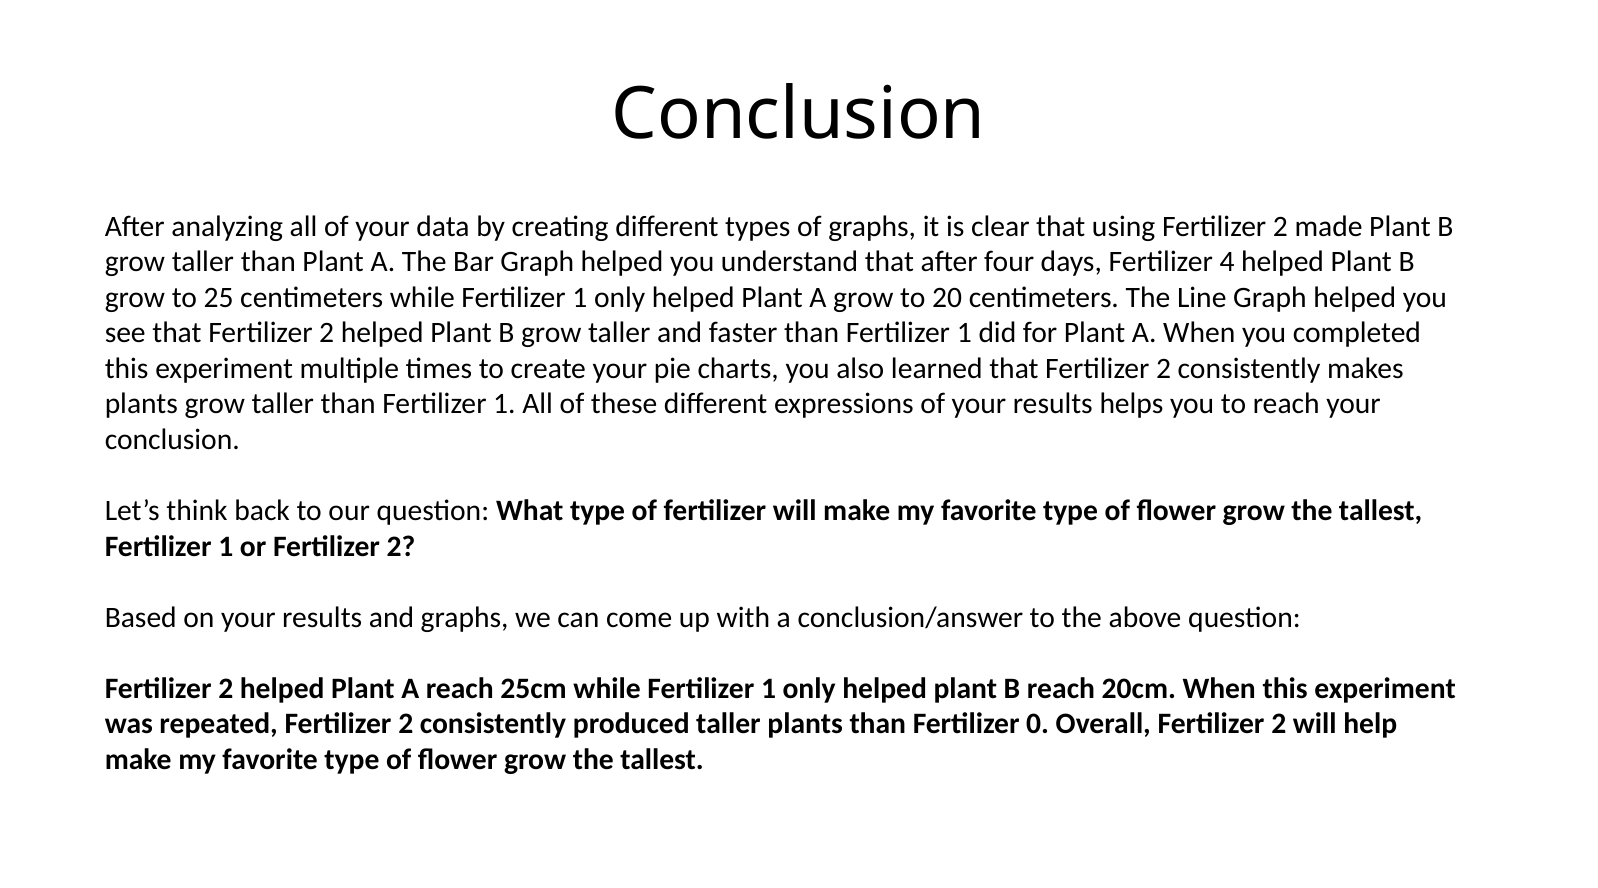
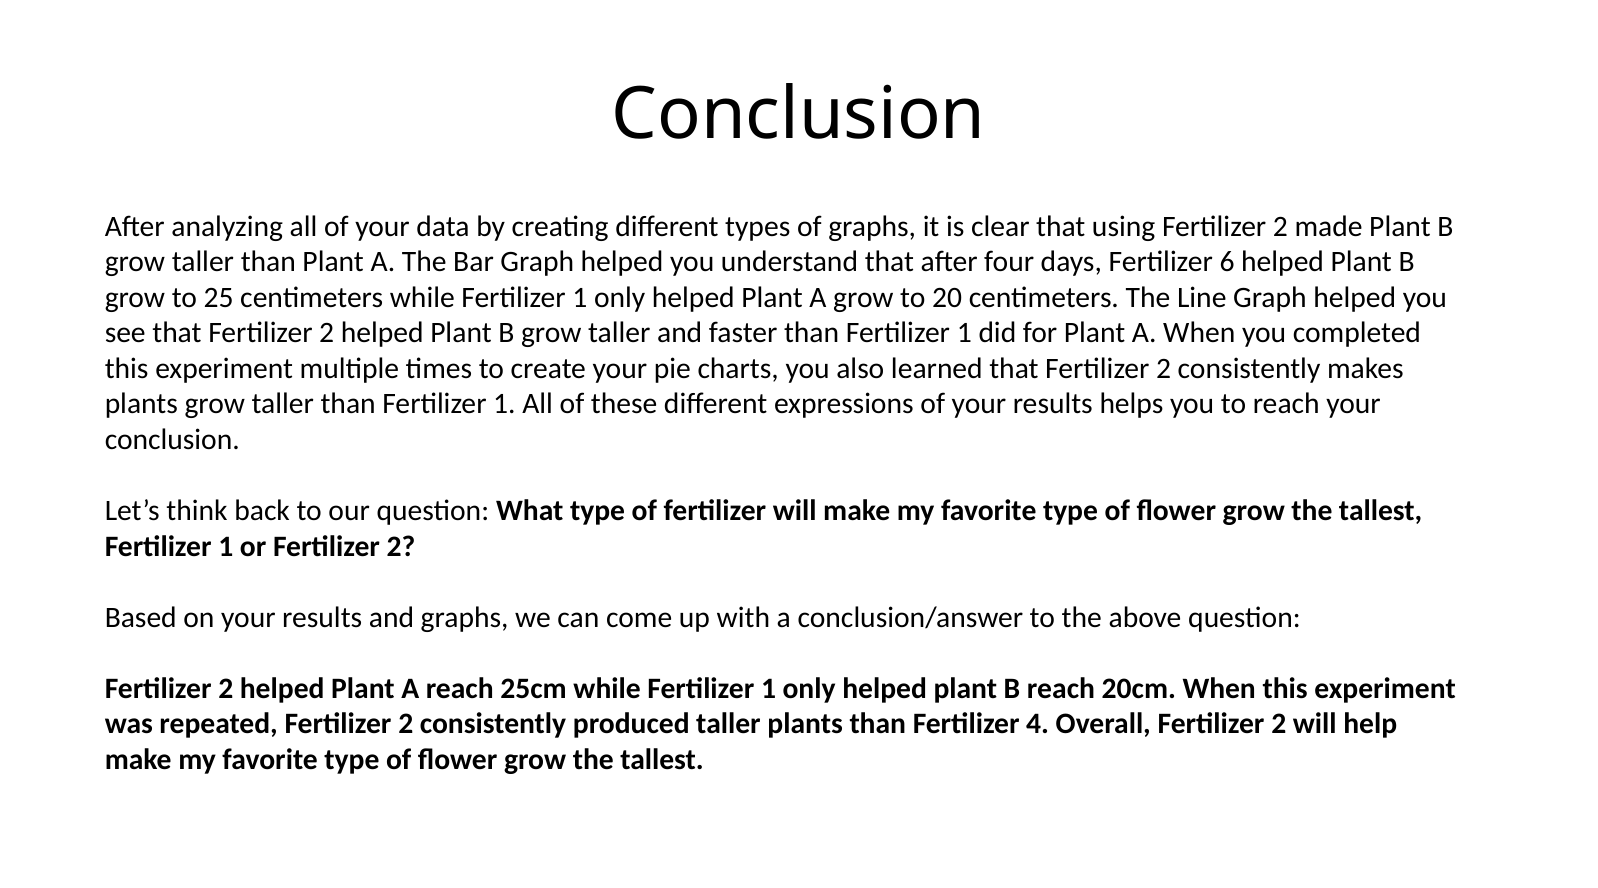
4: 4 -> 6 (1227, 262)
0: 0 -> 4 (1038, 724)
